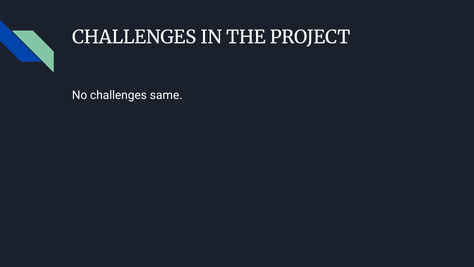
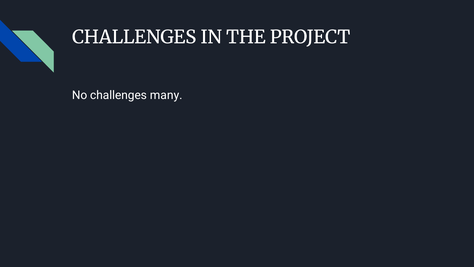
same: same -> many (166, 95)
